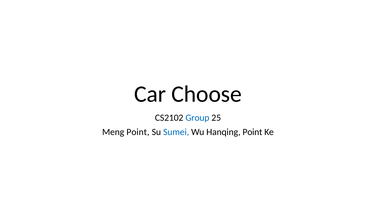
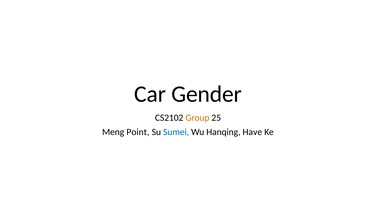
Choose: Choose -> Gender (207, 94)
Group colour: blue -> orange (197, 118)
Hanqing Point: Point -> Have (252, 132)
